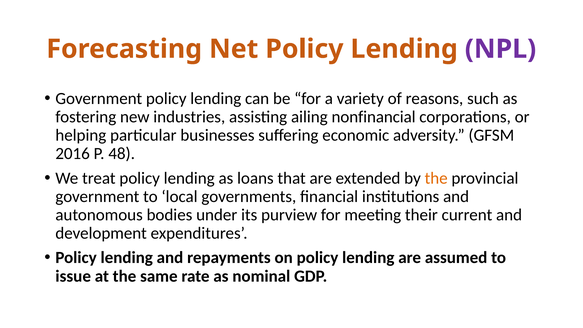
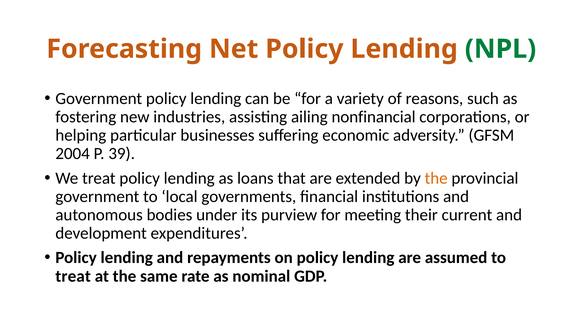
NPL colour: purple -> green (500, 49)
2016: 2016 -> 2004 (73, 154)
48: 48 -> 39 (122, 154)
issue: issue -> treat (73, 276)
